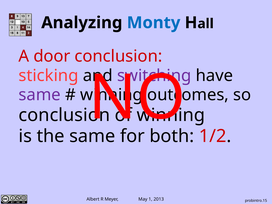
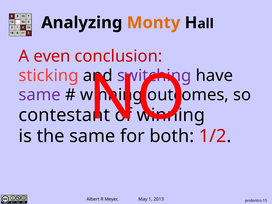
Monty colour: blue -> orange (154, 23)
door: door -> even (52, 56)
conclusion: conclusion -> contestant (64, 115)
